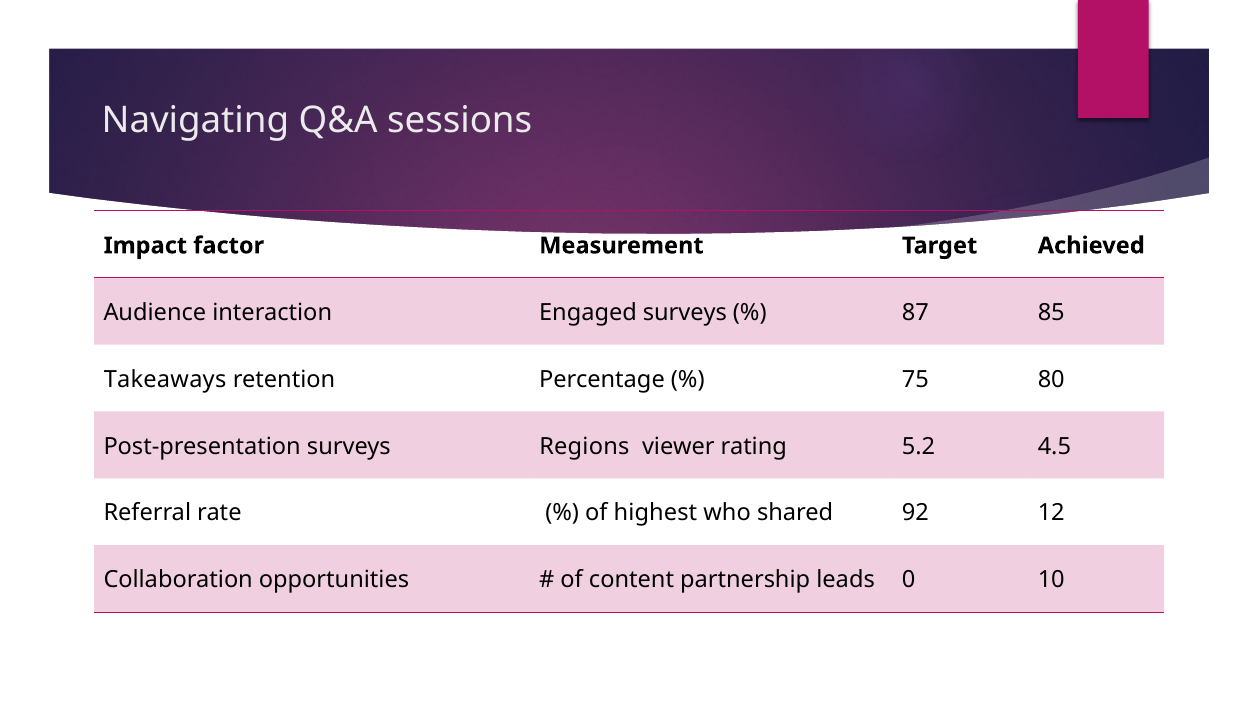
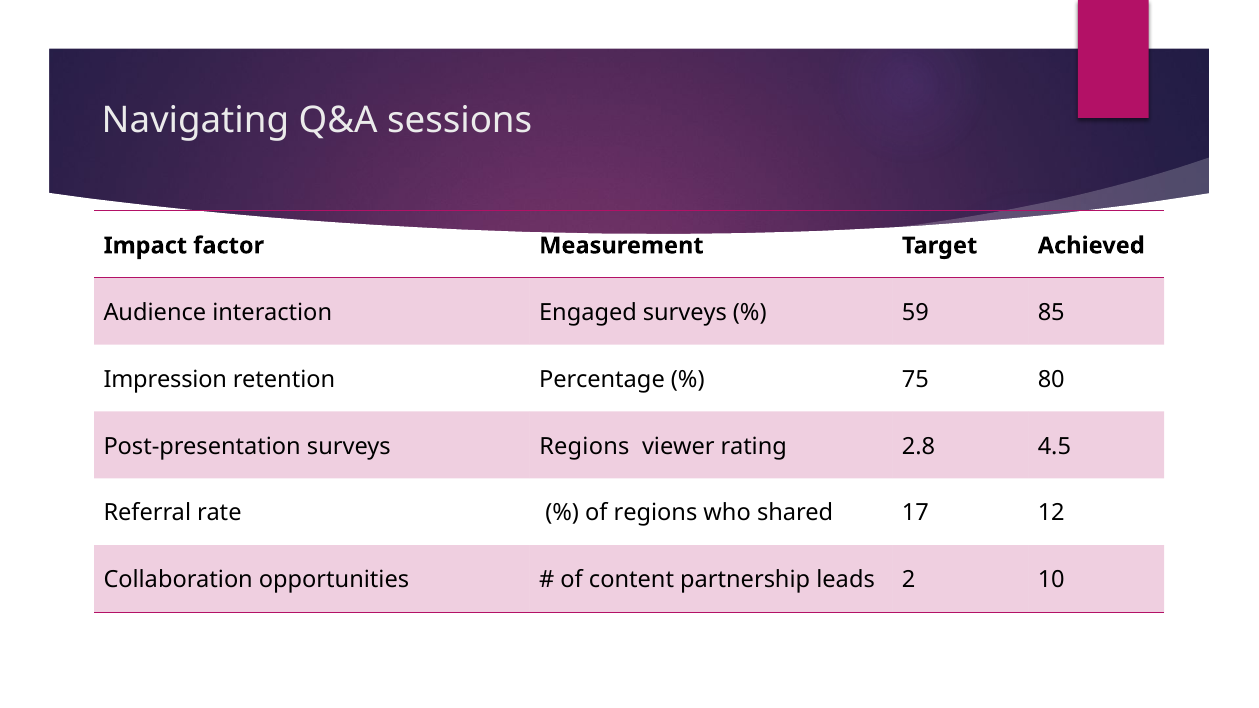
87: 87 -> 59 (915, 313)
Takeaways: Takeaways -> Impression (165, 379)
5.2: 5.2 -> 2.8 (919, 446)
of highest: highest -> regions (655, 513)
92: 92 -> 17 (915, 513)
0: 0 -> 2 (909, 580)
